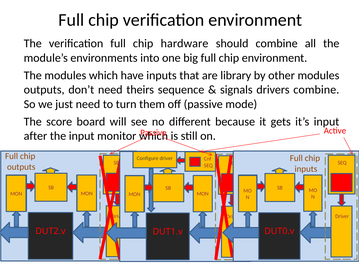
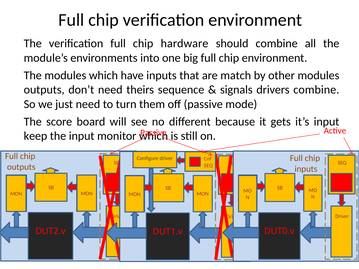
library: library -> match (236, 75)
after: after -> keep (35, 136)
